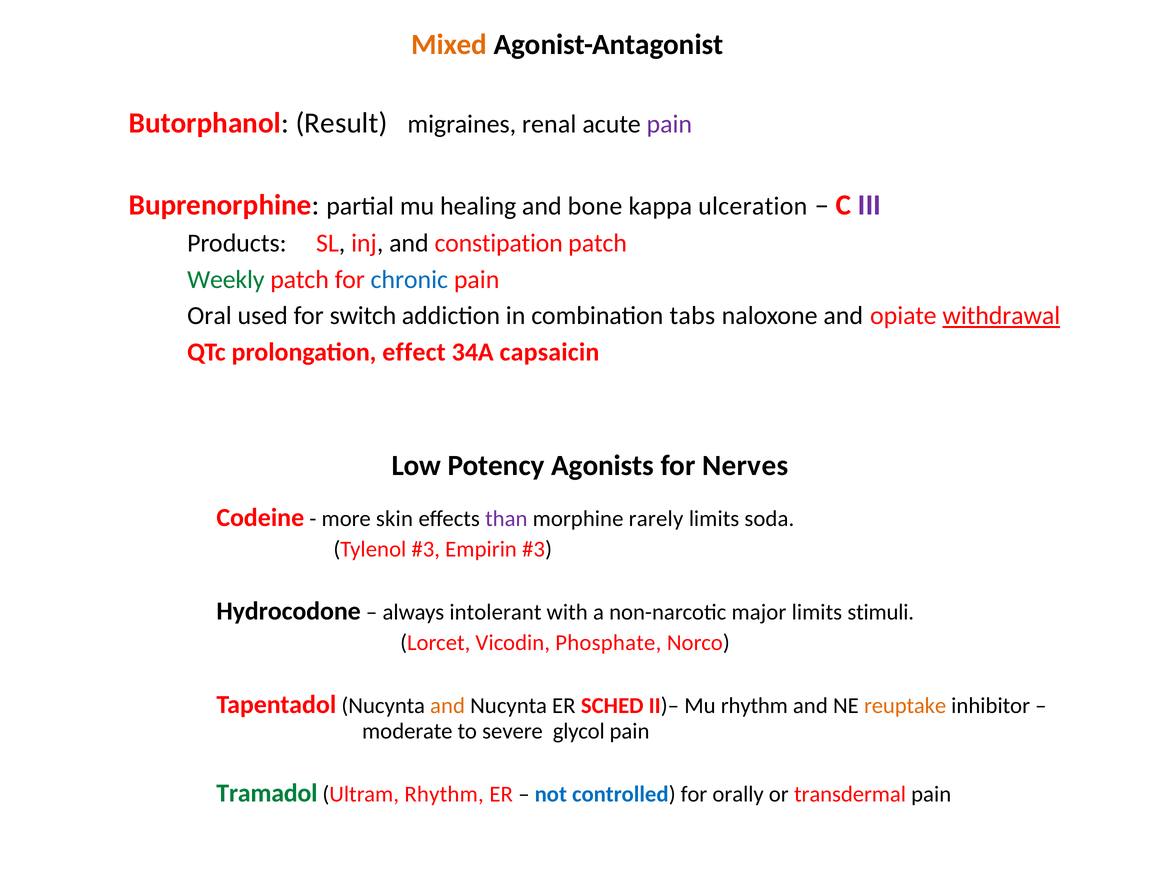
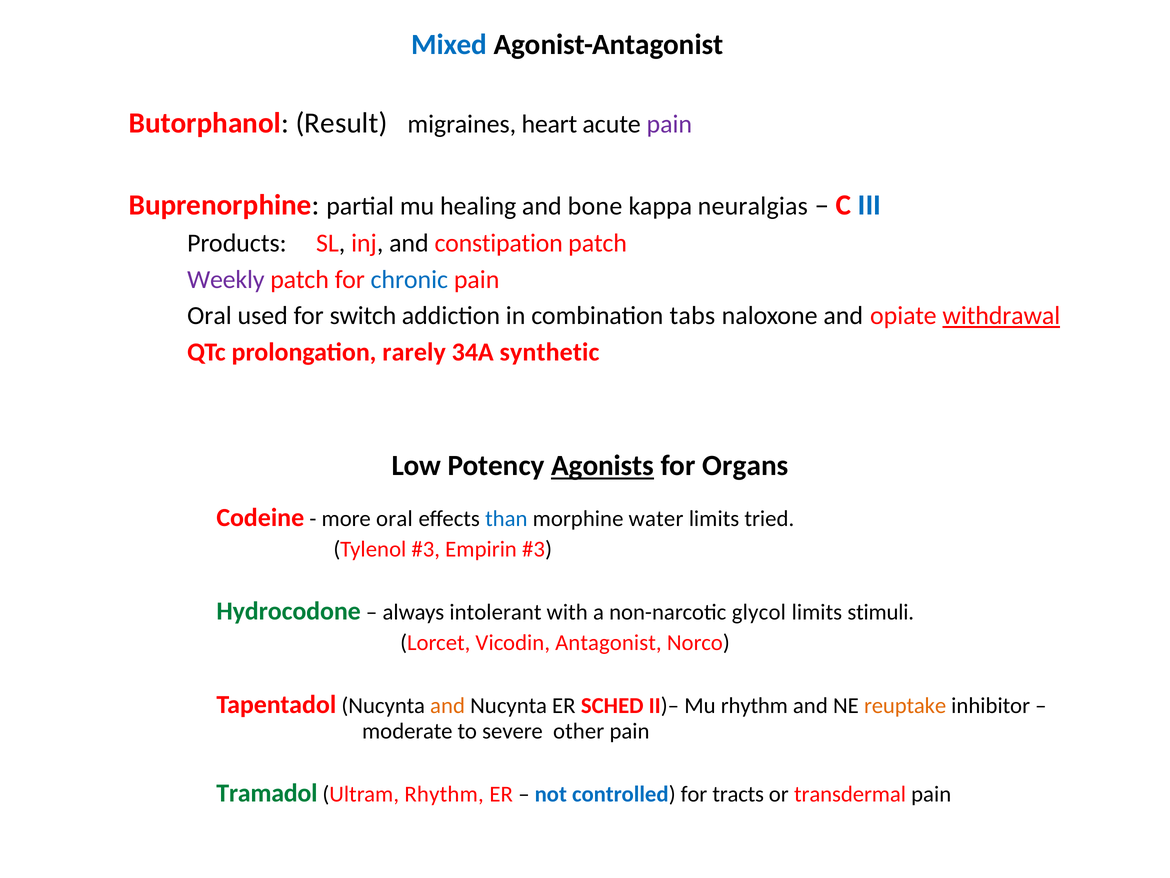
Mixed colour: orange -> blue (449, 45)
renal: renal -> heart (549, 124)
ulceration: ulceration -> neuralgias (753, 206)
III colour: purple -> blue (870, 205)
Weekly colour: green -> purple (226, 279)
effect: effect -> rarely (414, 352)
capsaicin: capsaicin -> synthetic (550, 352)
Agonists underline: none -> present (603, 466)
Nerves: Nerves -> Organs (745, 466)
more skin: skin -> oral (394, 518)
than colour: purple -> blue (506, 518)
rarely: rarely -> water (656, 518)
soda: soda -> tried (769, 518)
Hydrocodone colour: black -> green (289, 611)
major: major -> glycol (759, 612)
Phosphate: Phosphate -> Antagonist (608, 642)
glycol: glycol -> other (579, 731)
orally: orally -> tracts (738, 794)
